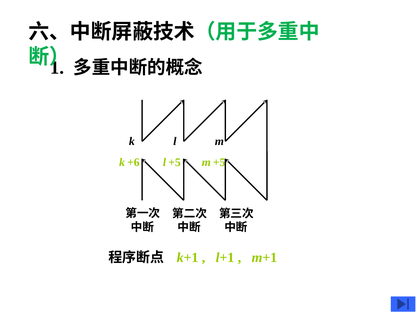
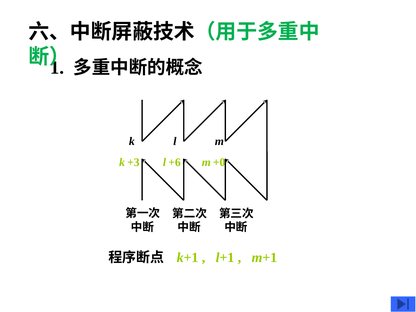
+6: +6 -> +3 (133, 162)
l +5: +5 -> +6 (175, 162)
m +5: +5 -> +0 (219, 162)
